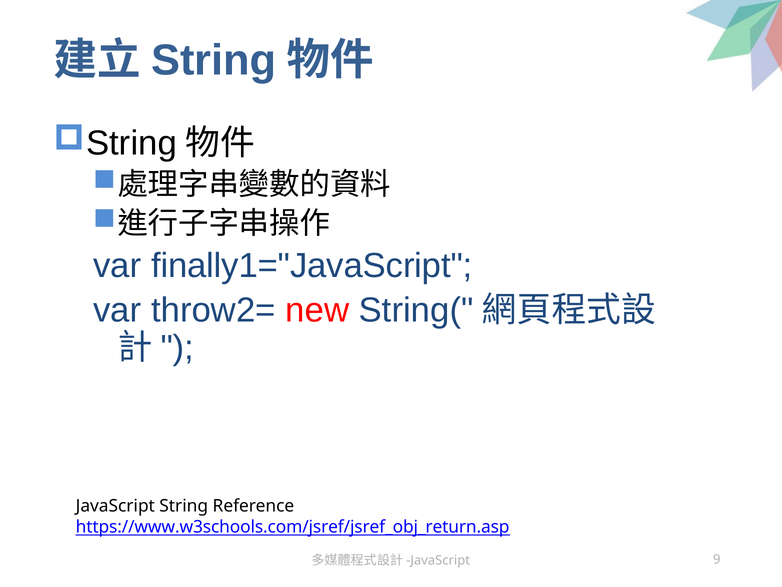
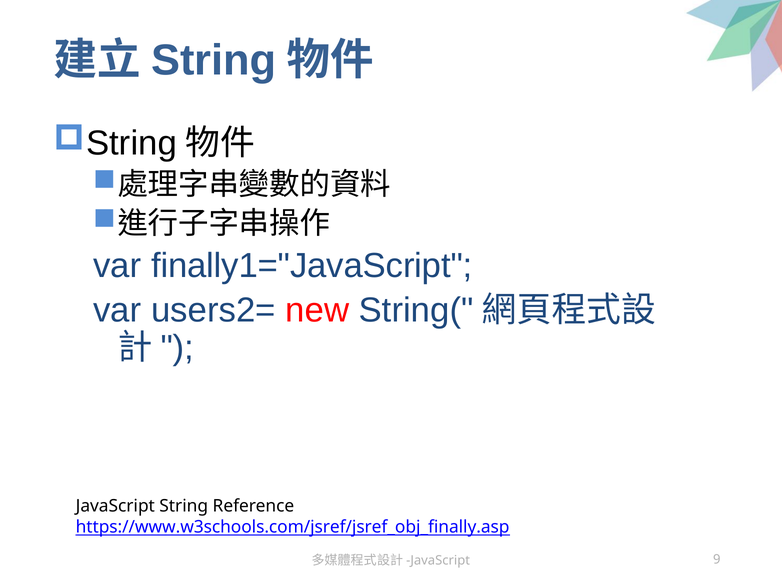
throw2=: throw2= -> users2= (213, 310)
https://www.w3schools.com/jsref/jsref_obj_return.asp: https://www.w3schools.com/jsref/jsref_obj_return.asp -> https://www.w3schools.com/jsref/jsref_obj_finally.asp (293, 526)
